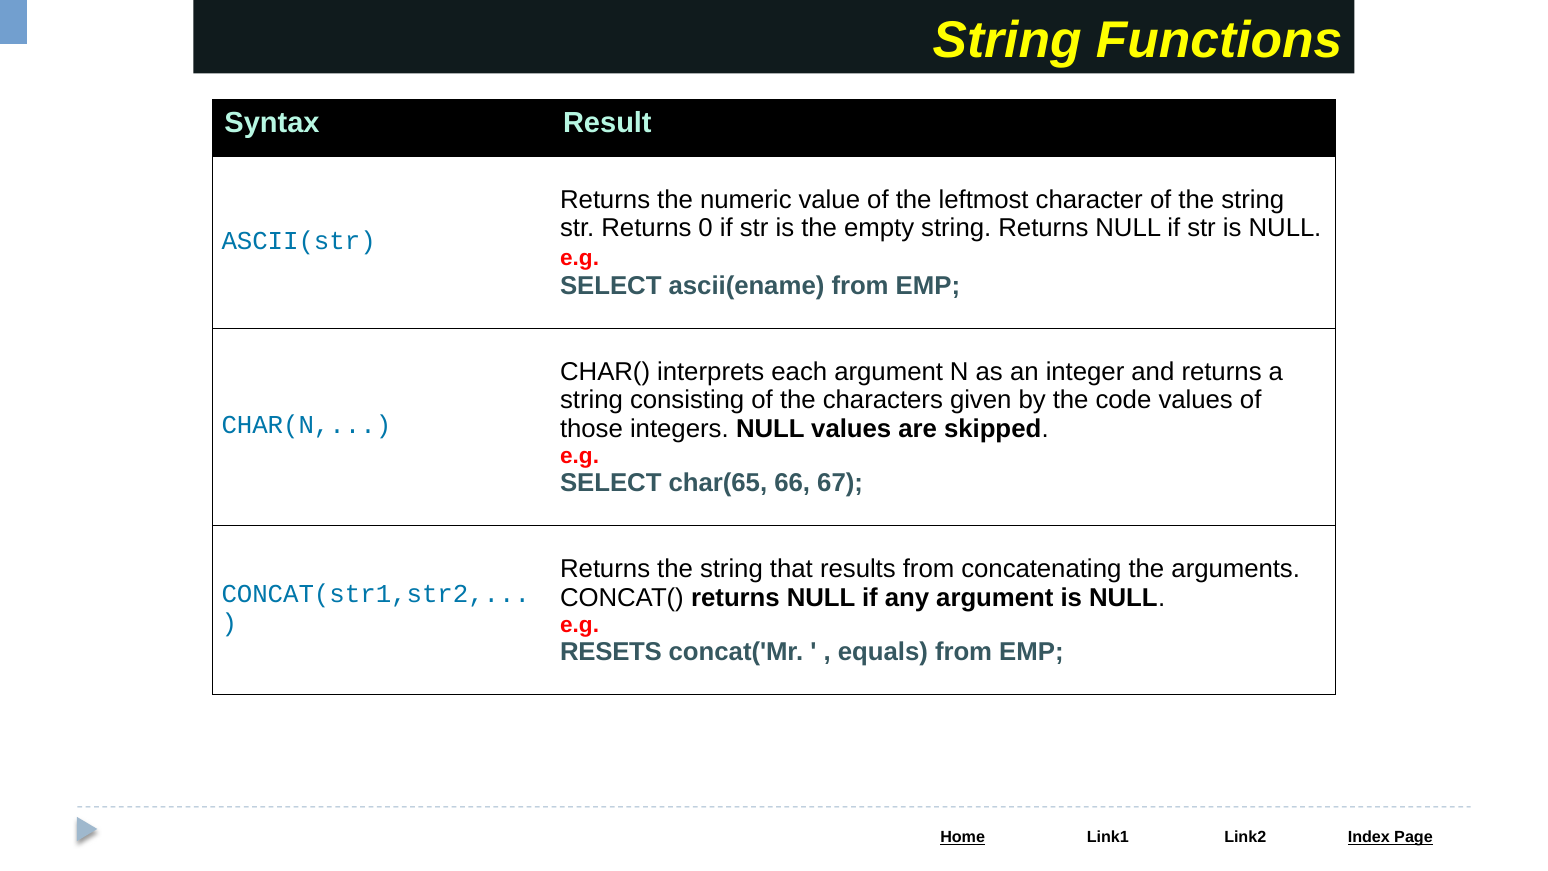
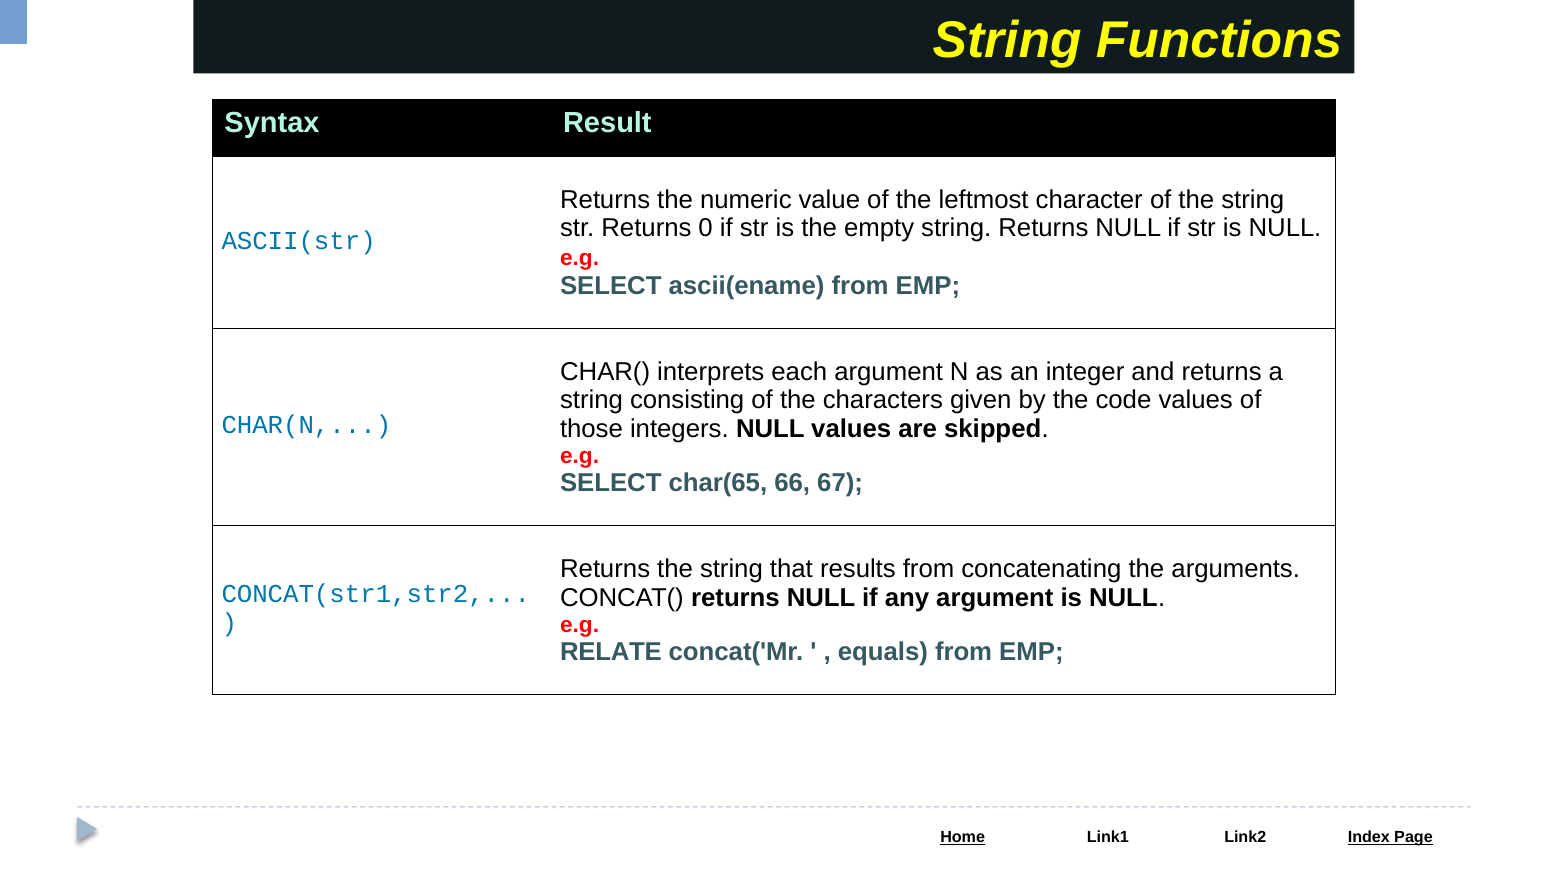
RESETS: RESETS -> RELATE (611, 652)
